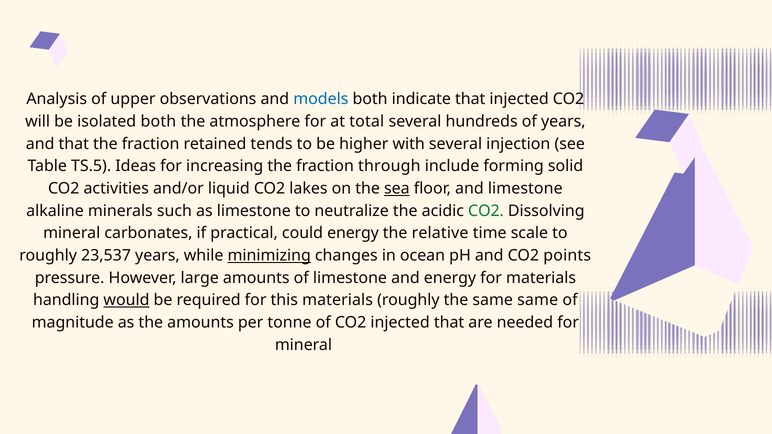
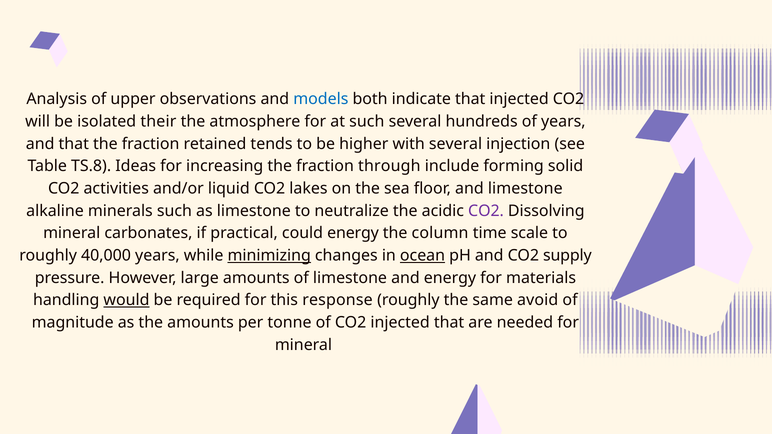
isolated both: both -> their (158, 122)
at total: total -> such (367, 122)
TS.5: TS.5 -> TS.8 (91, 166)
sea underline: present -> none (397, 189)
CO2 colour: green -> purple (486, 211)
relative: relative -> column (440, 233)
23,537: 23,537 -> 40,000 (106, 256)
ocean underline: none -> present (423, 256)
points: points -> supply (567, 256)
this materials: materials -> response (338, 300)
same same: same -> avoid (538, 300)
